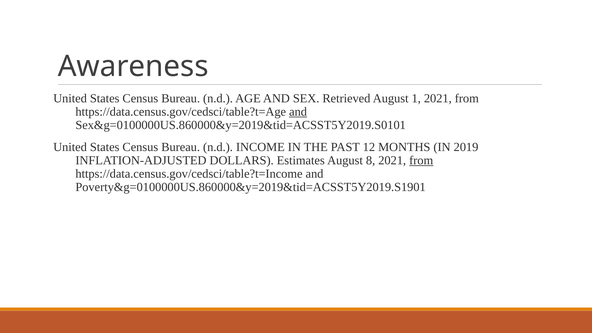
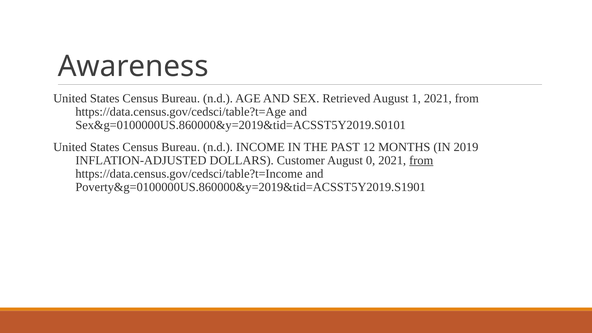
and underline: present -> none (298, 112)
Estimates: Estimates -> Customer (301, 160)
8: 8 -> 0 (371, 160)
